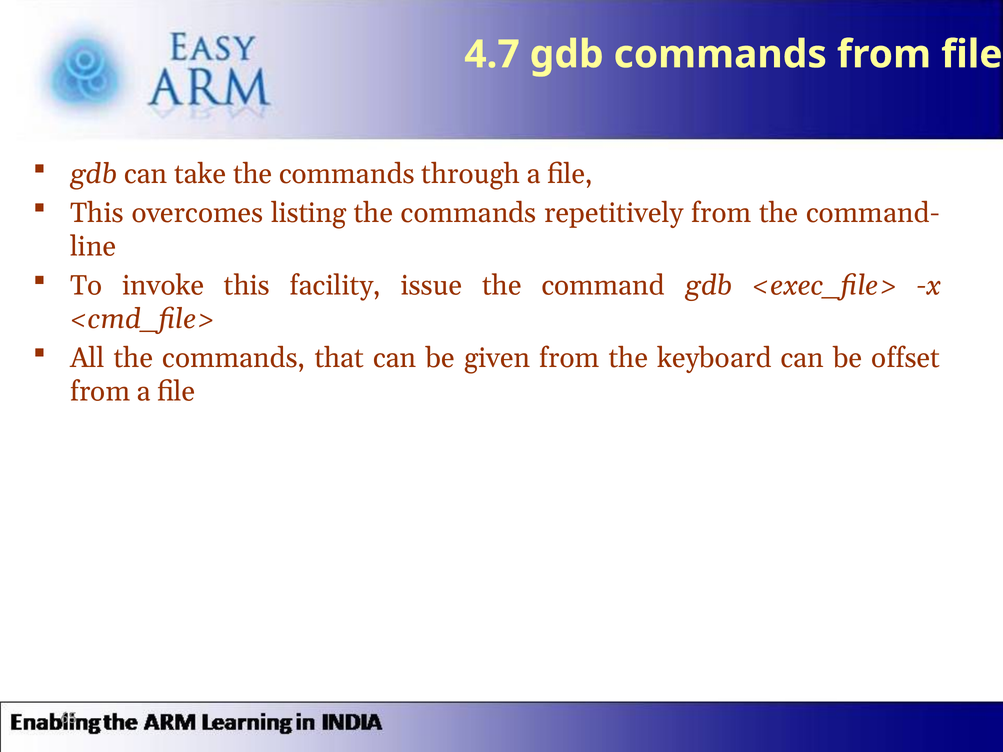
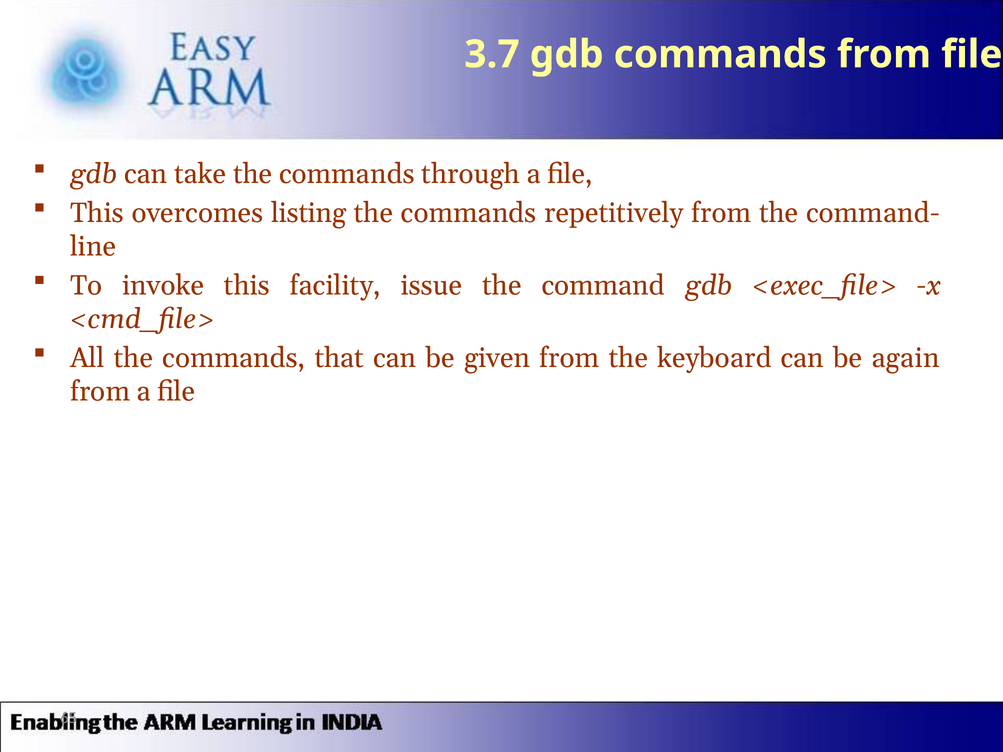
4.7: 4.7 -> 3.7 (492, 54)
offset: offset -> again (906, 358)
